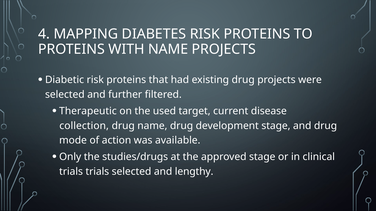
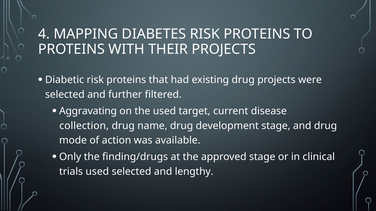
WITH NAME: NAME -> THEIR (168, 49)
Therapeutic: Therapeutic -> Aggravating (88, 111)
studies/drugs: studies/drugs -> finding/drugs (135, 157)
trials trials: trials -> used (97, 172)
